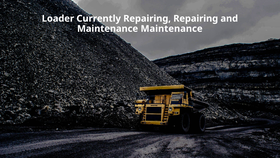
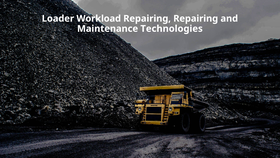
Currently: Currently -> Workload (99, 18)
Maintenance Maintenance: Maintenance -> Technologies (172, 29)
